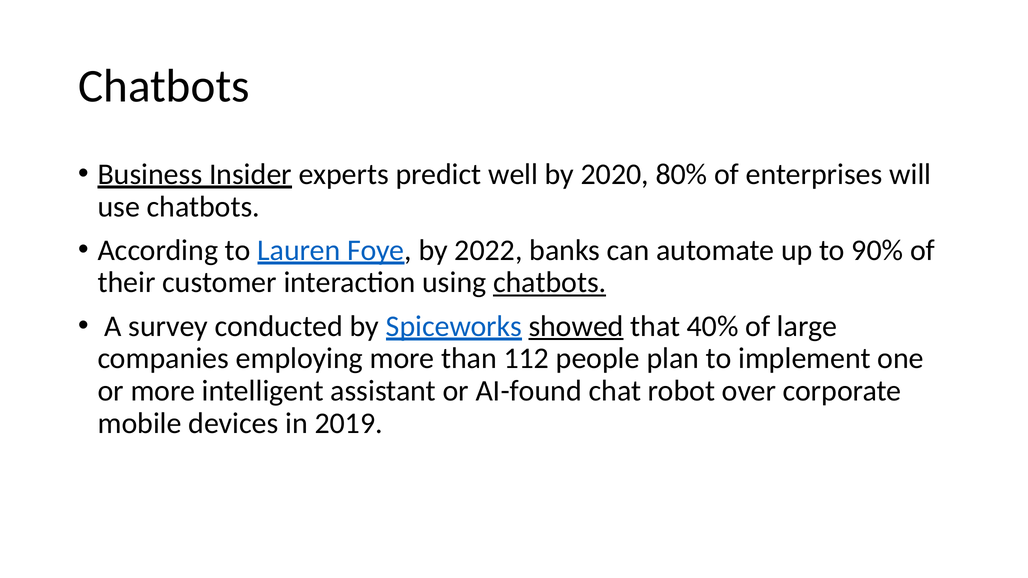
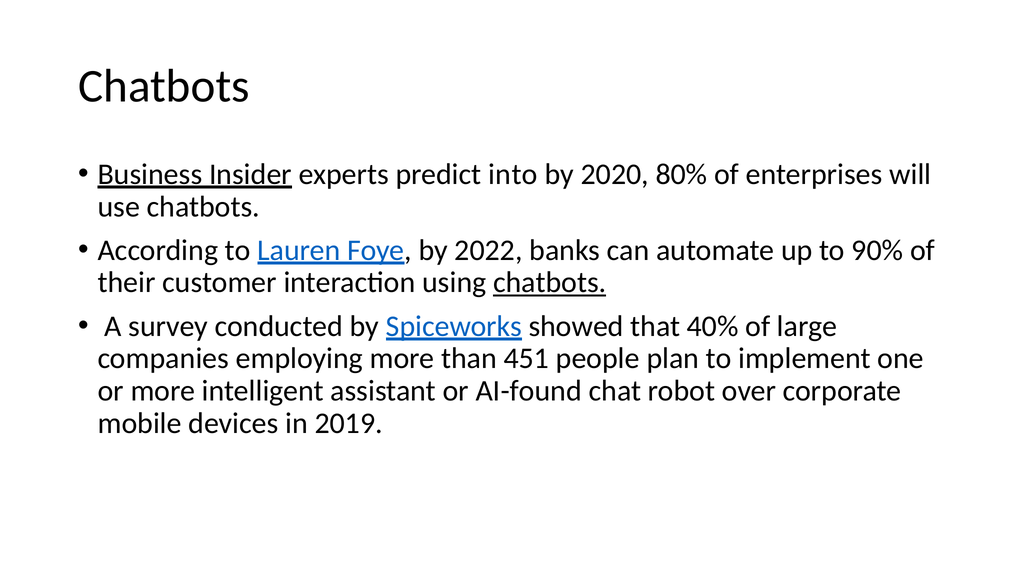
well: well -> into (513, 174)
showed underline: present -> none (576, 326)
112: 112 -> 451 (526, 359)
